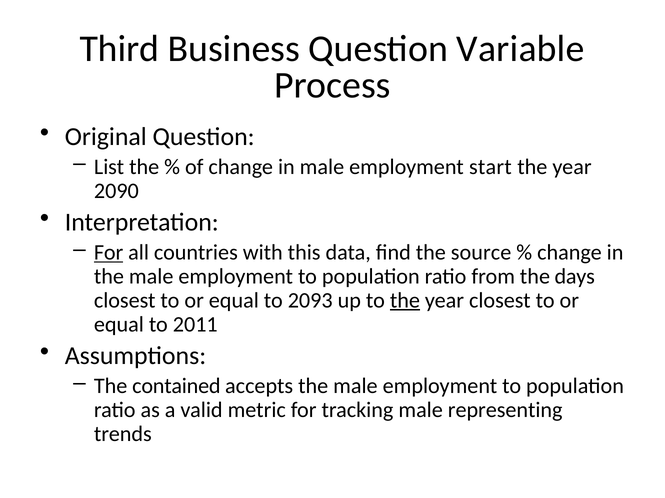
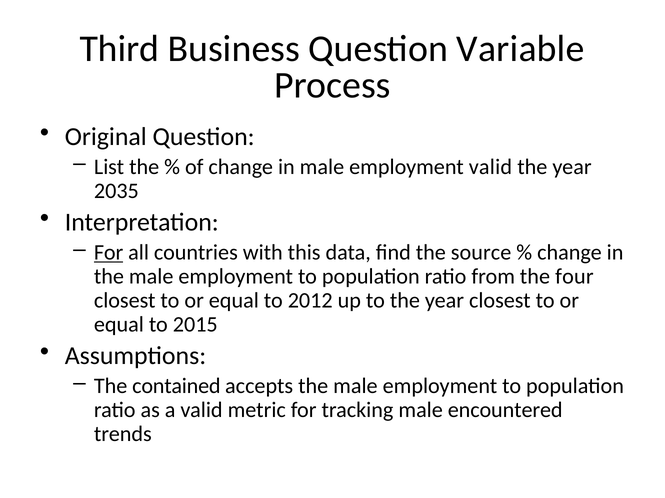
employment start: start -> valid (490, 167)
2090: 2090 -> 2035 (116, 191)
days: days -> four (574, 277)
2093: 2093 -> 2012 (310, 301)
the underline: present -> none (405, 301)
2011: 2011 -> 2015 (195, 325)
representing: representing -> encountered (505, 410)
